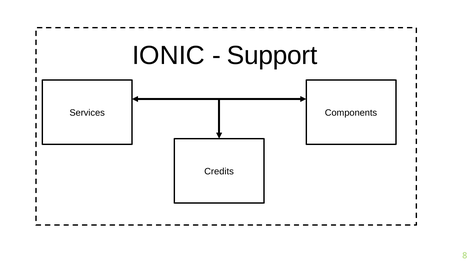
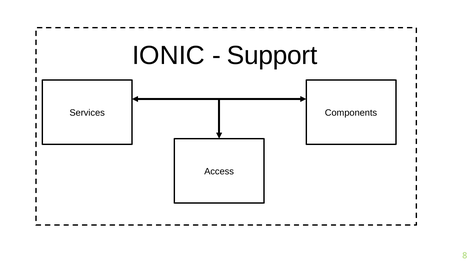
Credits: Credits -> Access (219, 172)
